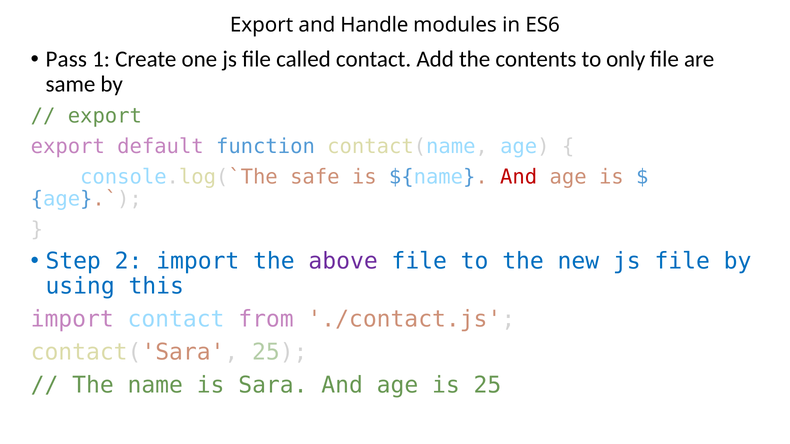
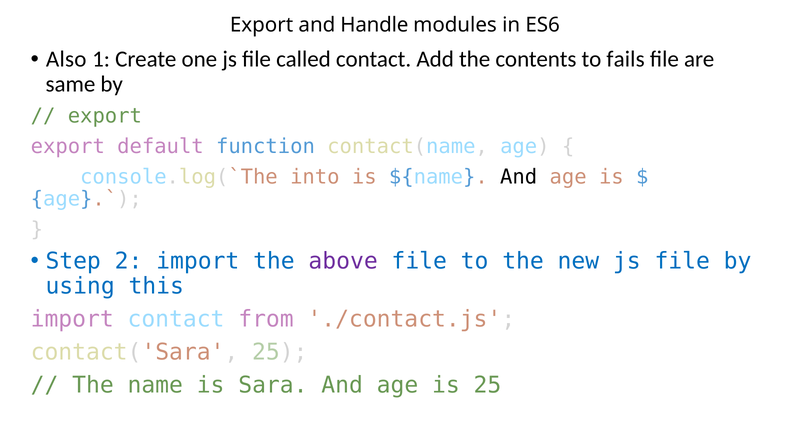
Pass: Pass -> Also (66, 59)
only: only -> fails (626, 59)
safe: safe -> into (315, 177)
And colour: red -> black (519, 177)
